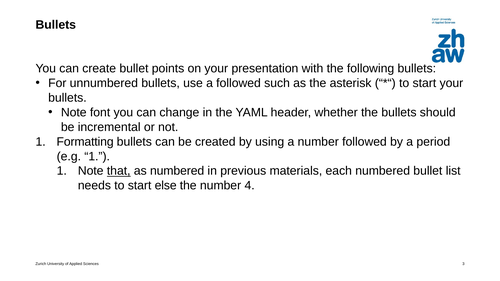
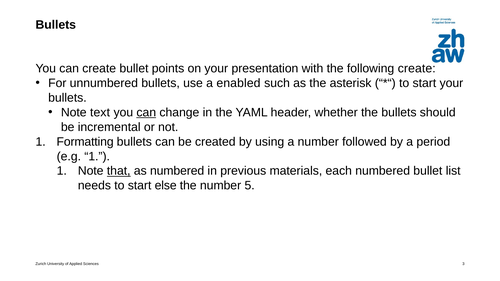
following bullets: bullets -> create (417, 69)
a followed: followed -> enabled (238, 83)
font: font -> text (100, 112)
can underline: none -> present (146, 112)
4: 4 -> 5 (250, 185)
